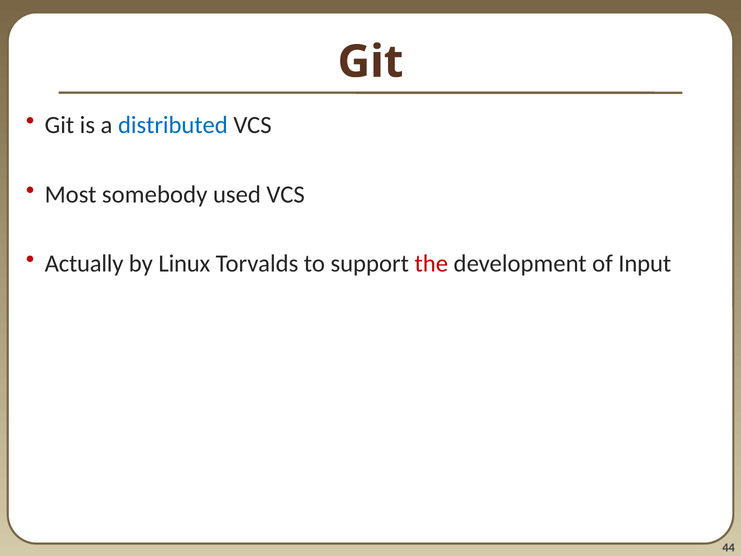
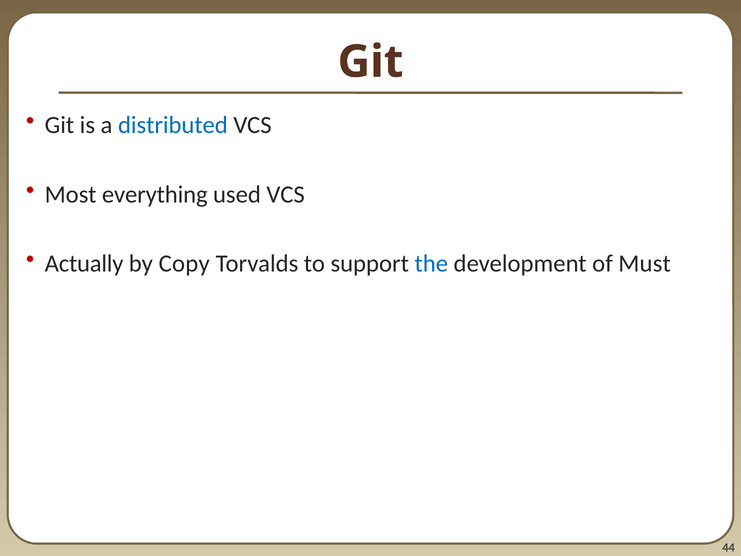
somebody: somebody -> everything (155, 194)
Linux: Linux -> Copy (184, 264)
the colour: red -> blue (431, 264)
Input: Input -> Must (645, 264)
